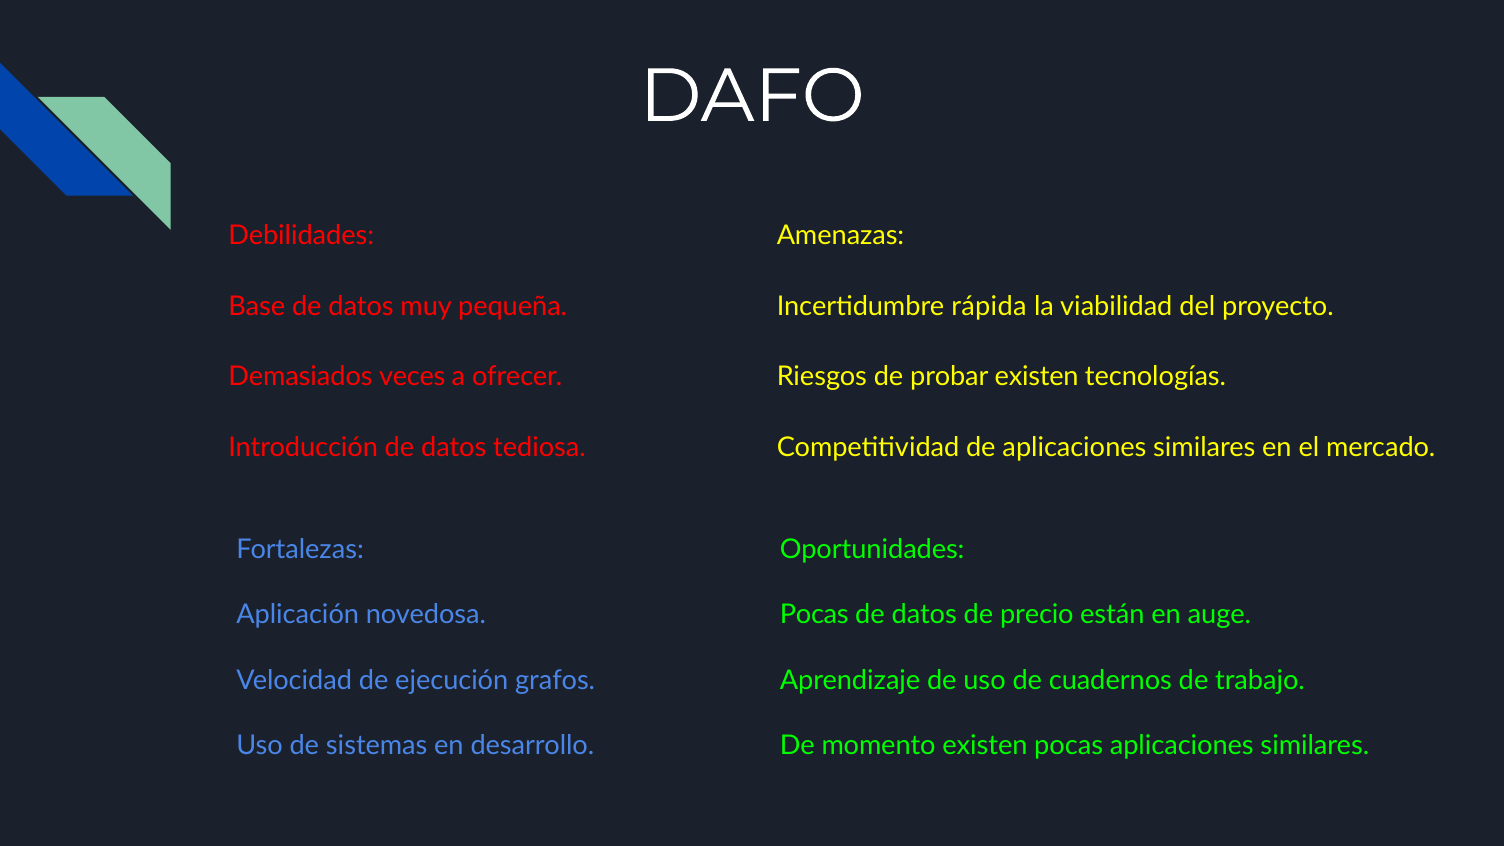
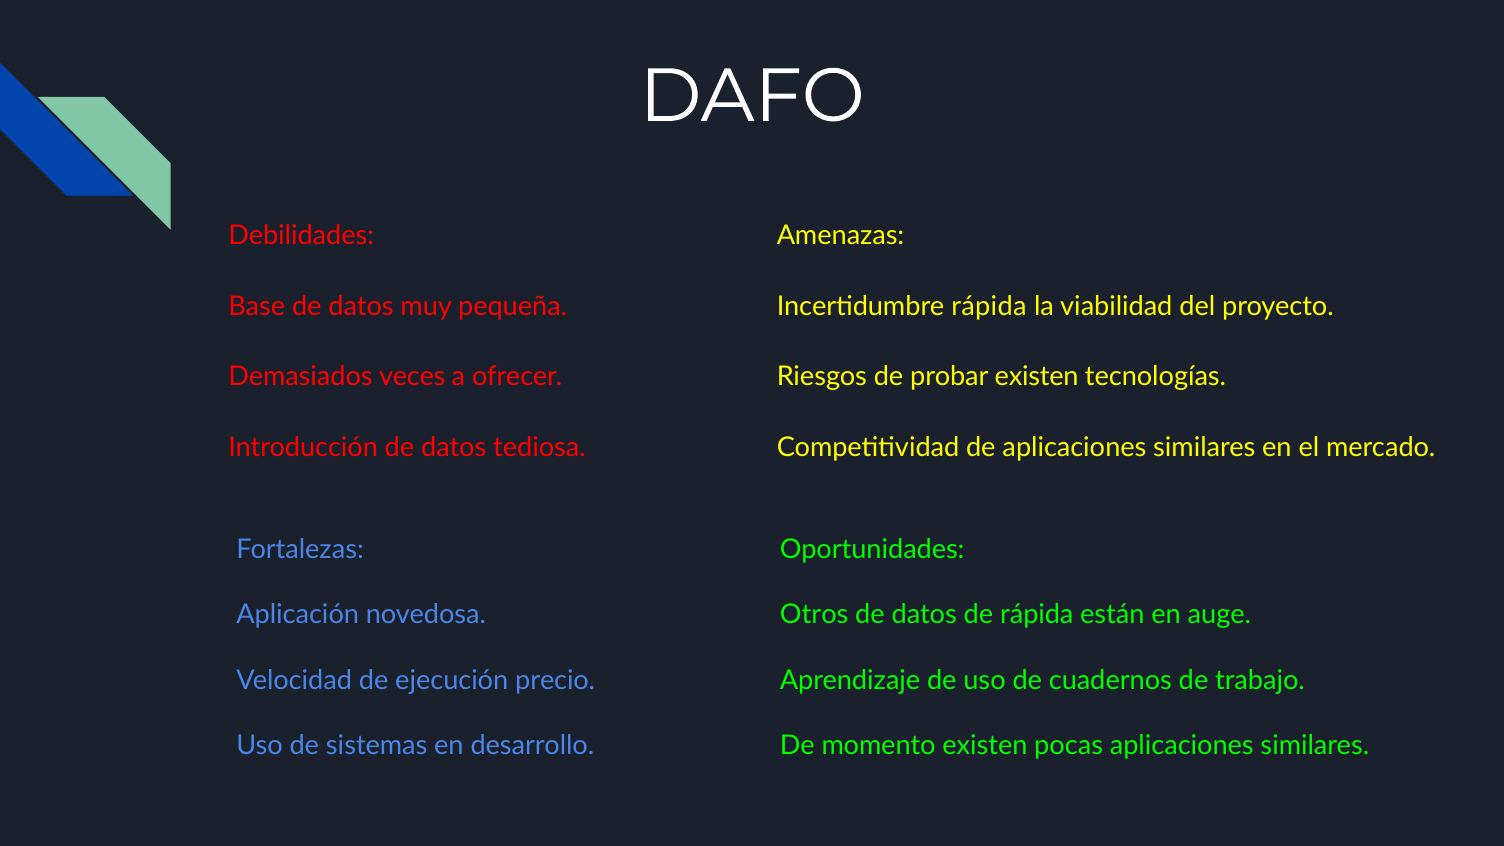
Pocas: Pocas -> Otros (814, 615)
de precio: precio -> rápida (1037, 615)
grafos: grafos -> precio (555, 680)
